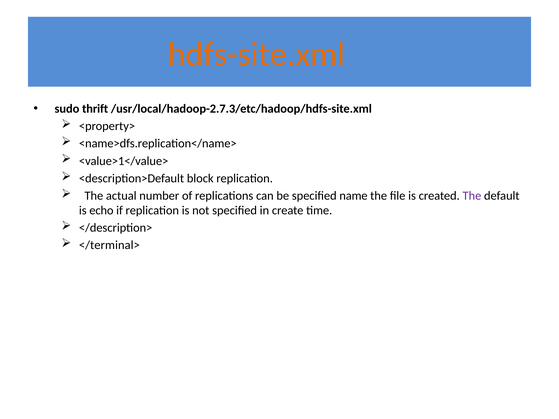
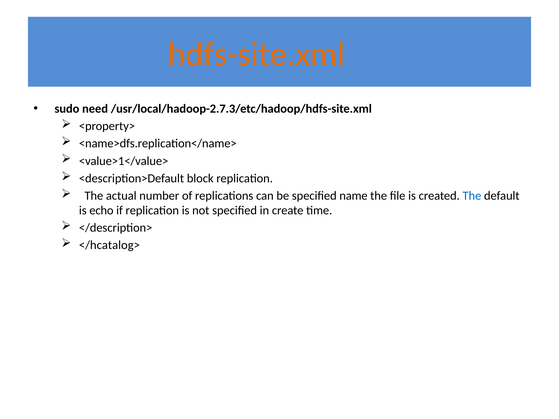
thrift: thrift -> need (95, 109)
The colour: purple -> blue (472, 196)
</terminal>: </terminal> -> </hcatalog> (109, 245)
